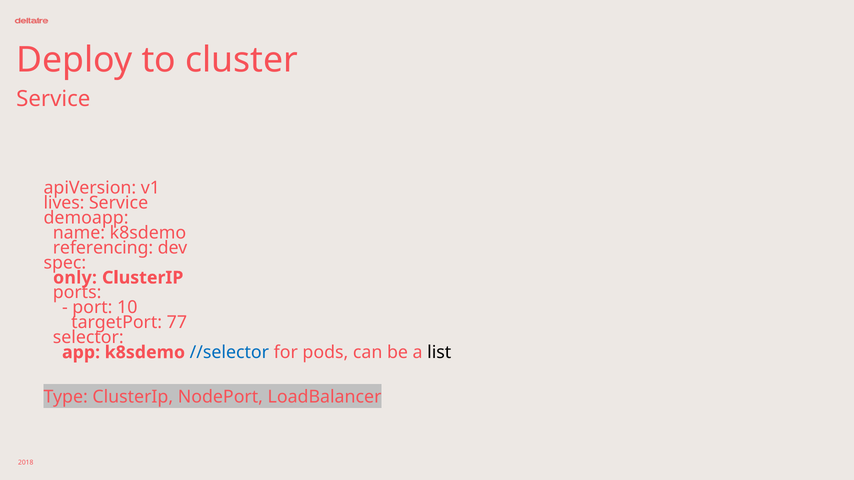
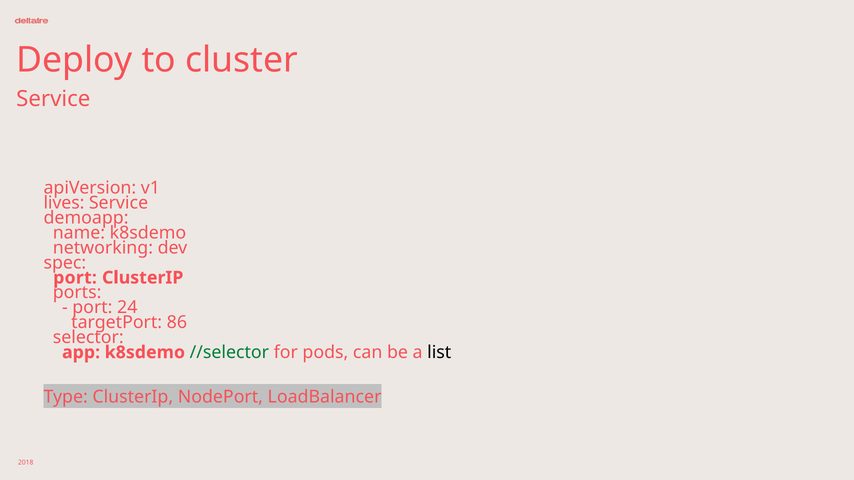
referencing: referencing -> networking (103, 248)
only: only -> port (75, 278)
10: 10 -> 24 (127, 308)
77: 77 -> 86 (177, 323)
//selector colour: blue -> green (229, 353)
